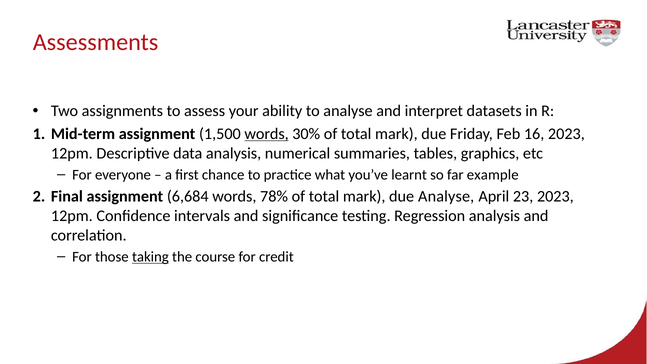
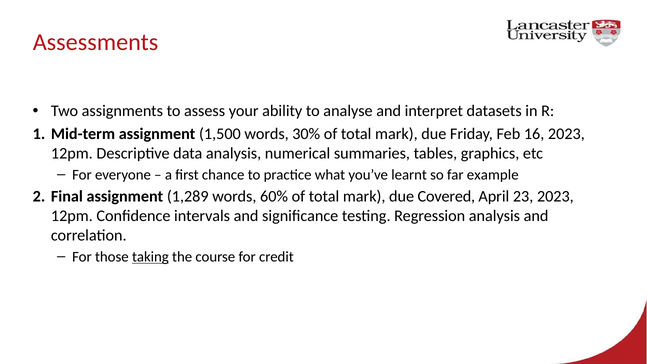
words underline: present -> none (267, 134)
6,684: 6,684 -> 1,289 (188, 197)
78%: 78% -> 60% (274, 197)
due Analyse: Analyse -> Covered (446, 197)
